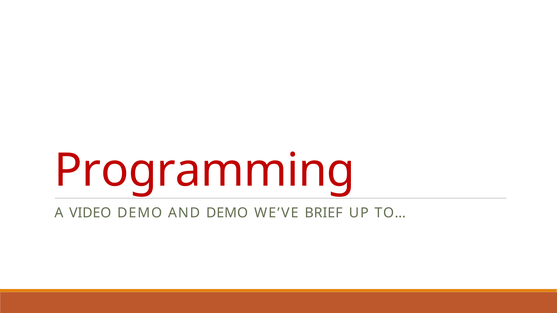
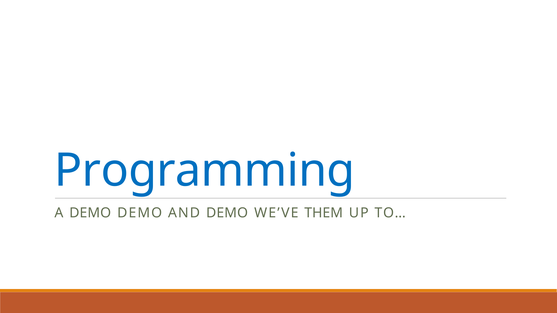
Programming colour: red -> blue (205, 171)
A VIDEO: VIDEO -> DEMO (90, 213)
BRIEF: BRIEF -> THEM (324, 213)
